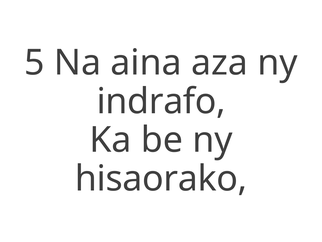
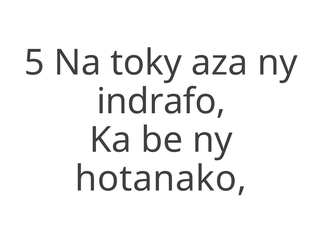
aina: aina -> toky (146, 63)
hisaorako: hisaorako -> hotanako (161, 178)
